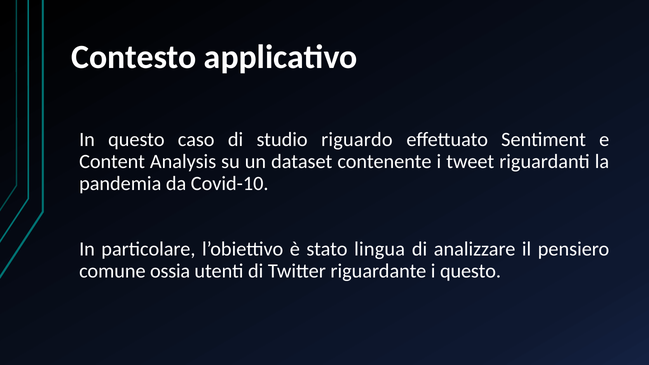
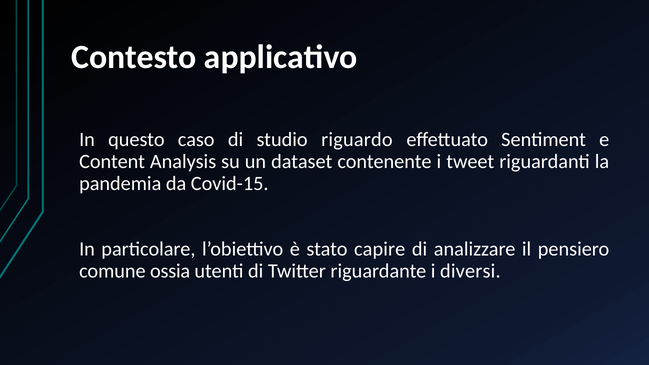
Covid-10: Covid-10 -> Covid-15 (230, 184)
lingua: lingua -> capire (380, 249)
i questo: questo -> diversi (470, 271)
